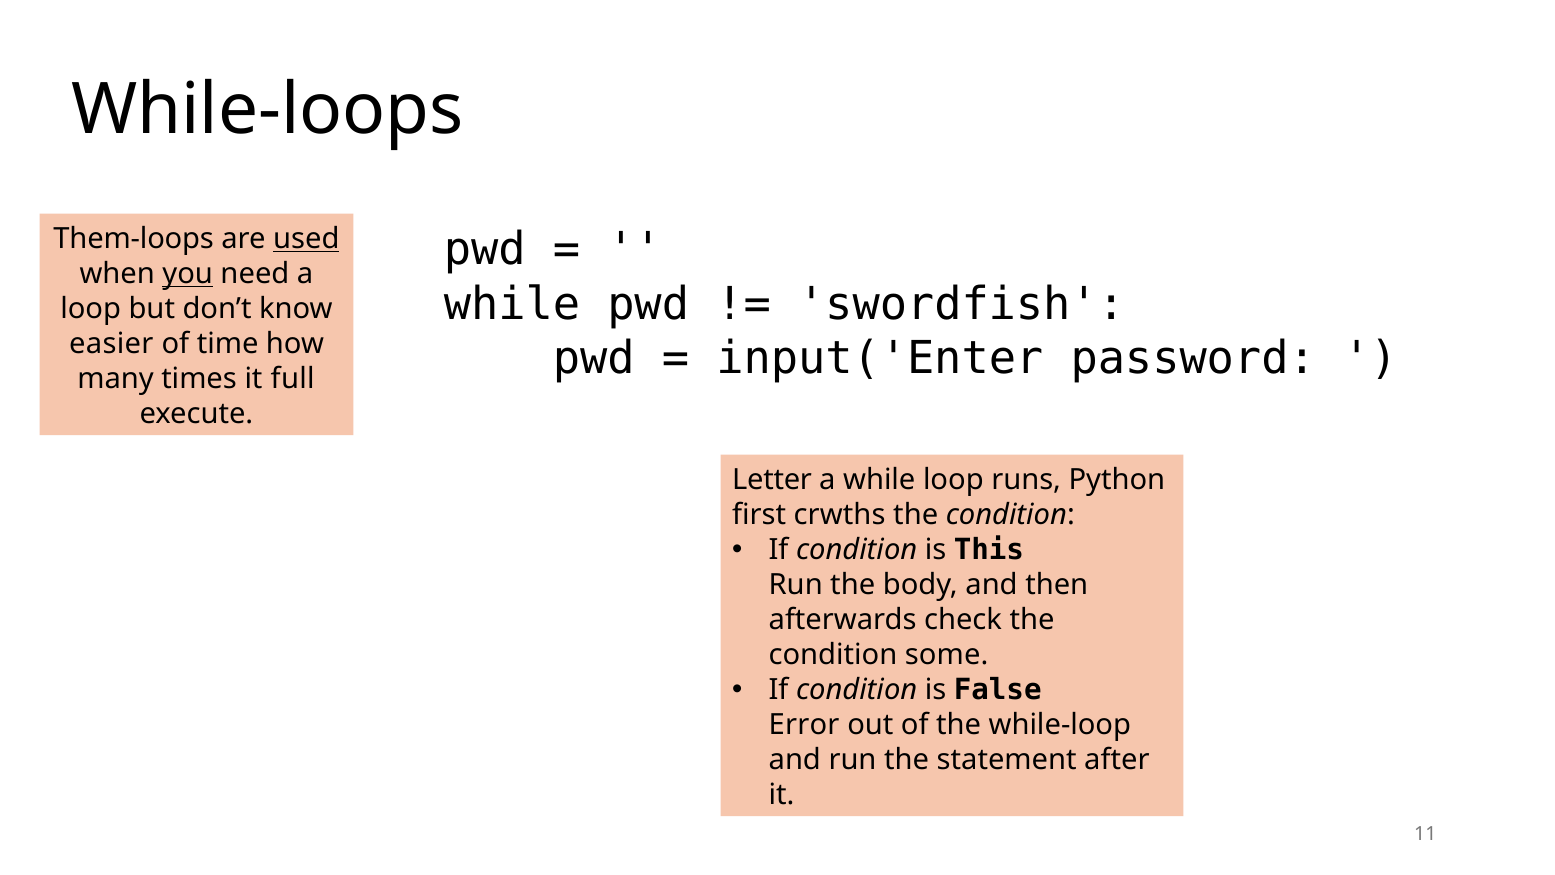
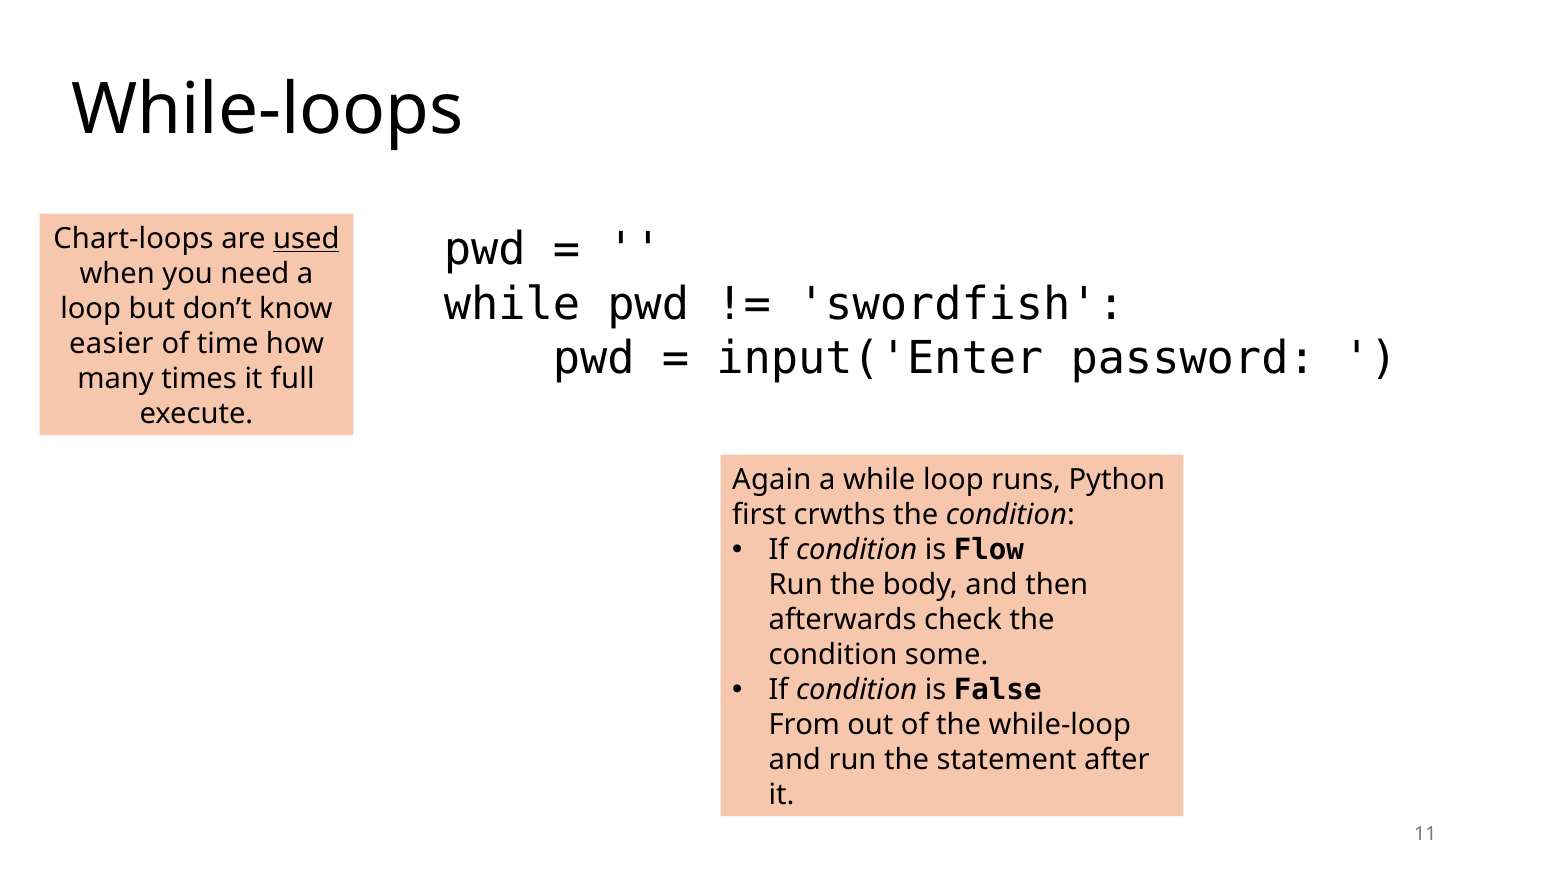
Them-loops: Them-loops -> Chart-loops (134, 239)
you underline: present -> none (188, 274)
Letter: Letter -> Again (772, 480)
This: This -> Flow (989, 550)
Error: Error -> From (804, 725)
